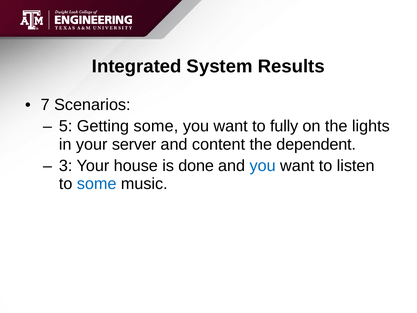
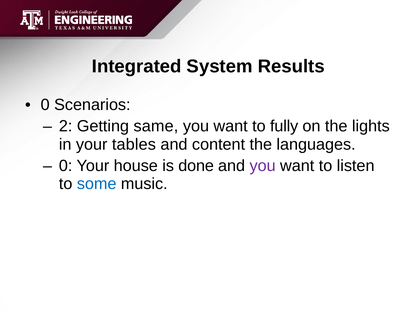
7: 7 -> 0 (45, 105)
5: 5 -> 2 (66, 126)
Getting some: some -> same (156, 126)
server: server -> tables (134, 144)
dependent: dependent -> languages (316, 144)
3: 3 -> 0 (66, 166)
you colour: blue -> purple (263, 166)
